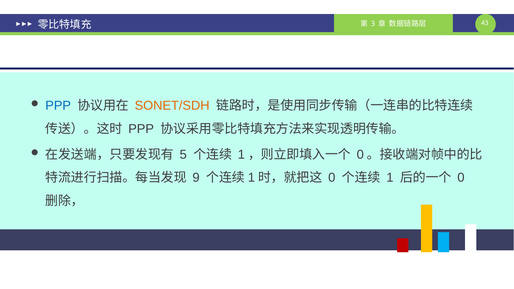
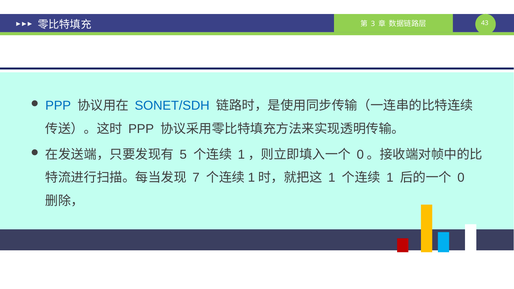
SONET/SDH colour: orange -> blue (172, 106)
9: 9 -> 7 (196, 178)
0: 0 -> 1 (332, 178)
